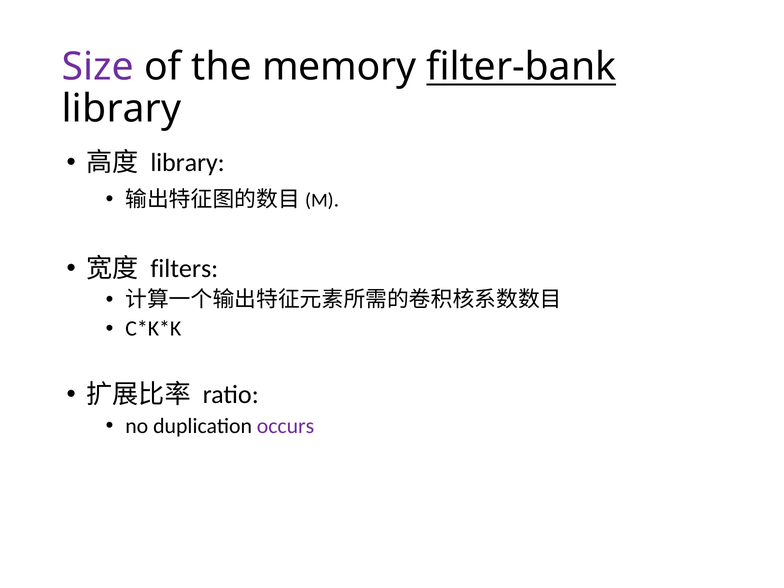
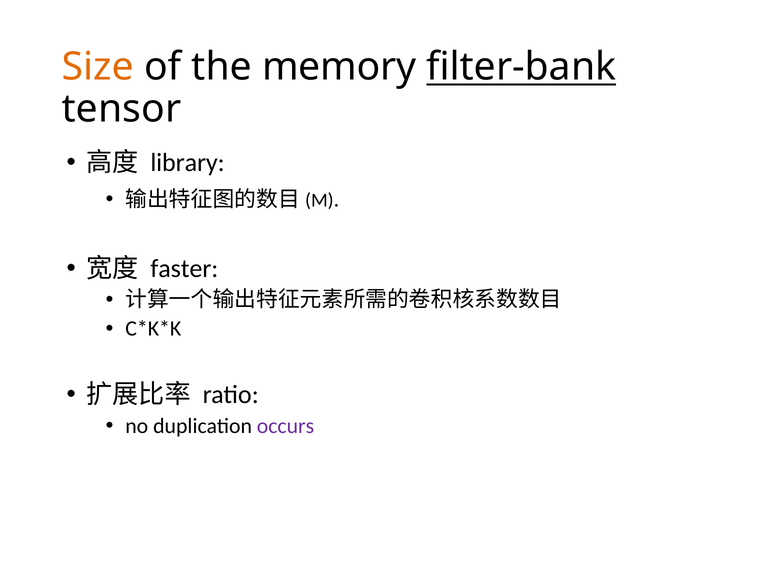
Size colour: purple -> orange (98, 67)
library: library -> tensor (122, 109)
filters: filters -> faster (184, 269)
